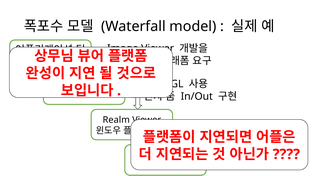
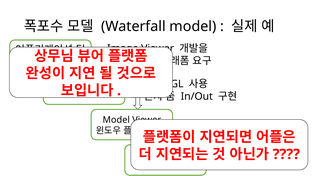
Realm: Realm -> Model (116, 119)
